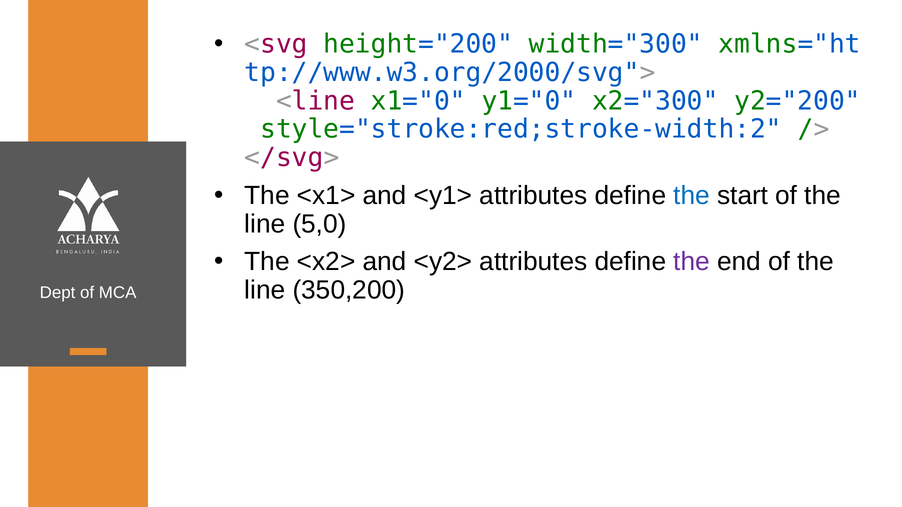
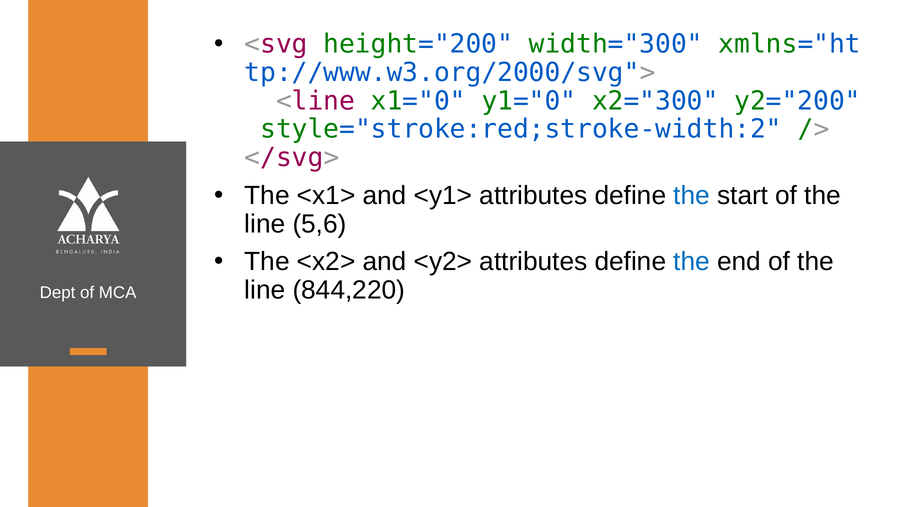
5,0: 5,0 -> 5,6 (320, 224)
the colour: purple -> blue (692, 262)
350,200: 350,200 -> 844,220 (349, 290)
